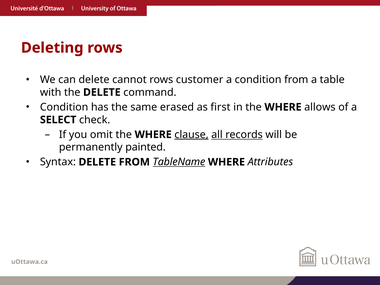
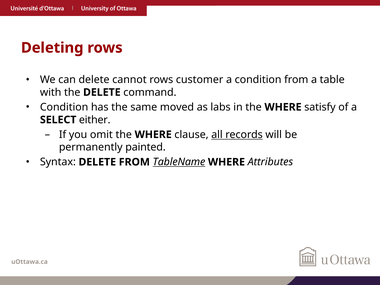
erased: erased -> moved (177, 107)
first: first -> labs (221, 107)
allows: allows -> satisfy (320, 107)
check: check -> either (95, 120)
clause underline: present -> none (191, 135)
